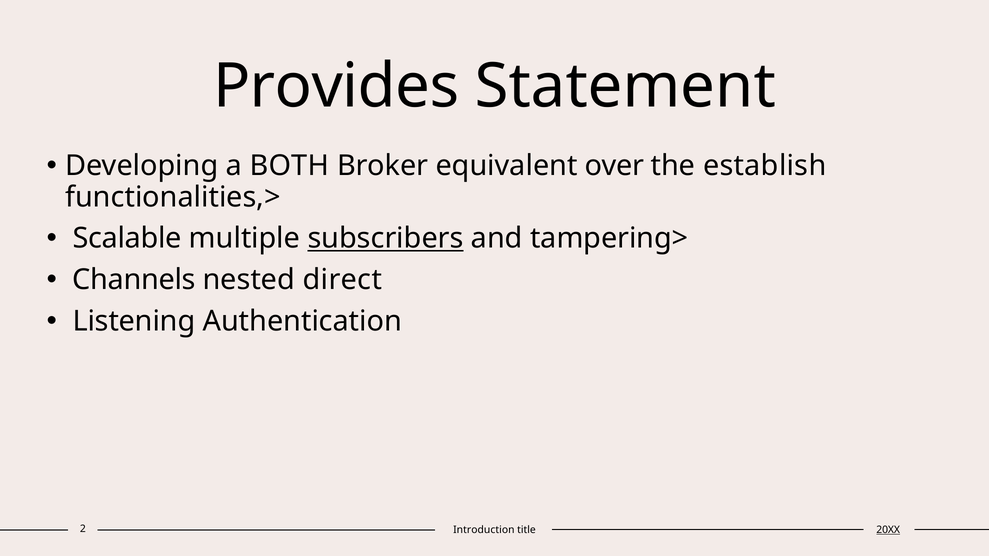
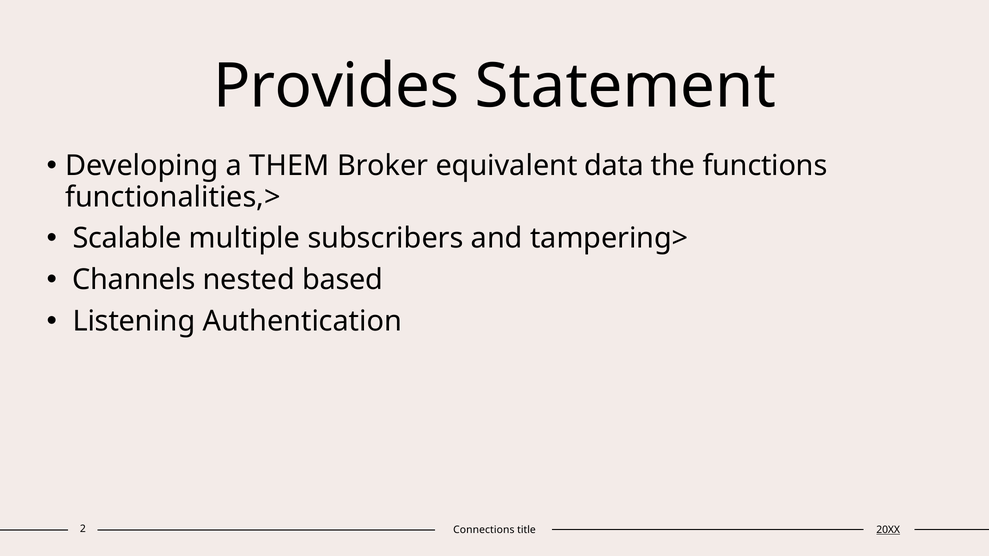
BOTH: BOTH -> THEM (289, 166)
over: over -> data (614, 166)
establish: establish -> functions (765, 166)
subscribers underline: present -> none (386, 239)
direct: direct -> based (343, 280)
Introduction: Introduction -> Connections (484, 530)
